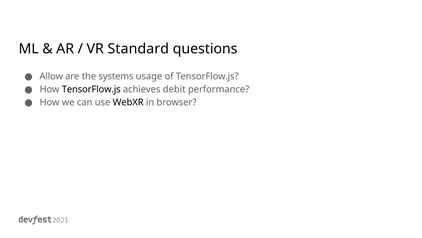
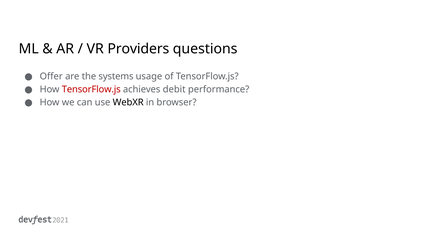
Standard: Standard -> Providers (138, 49)
Allow: Allow -> Offer (51, 76)
TensorFlow.js colour: black -> red (91, 89)
